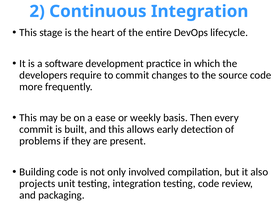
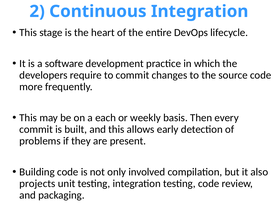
ease: ease -> each (106, 118)
